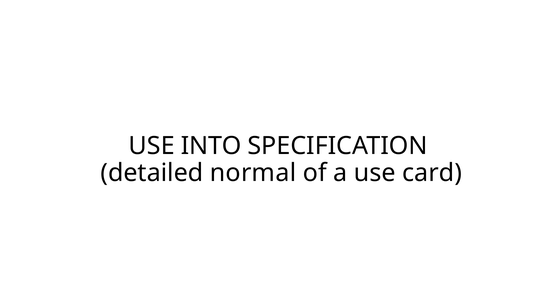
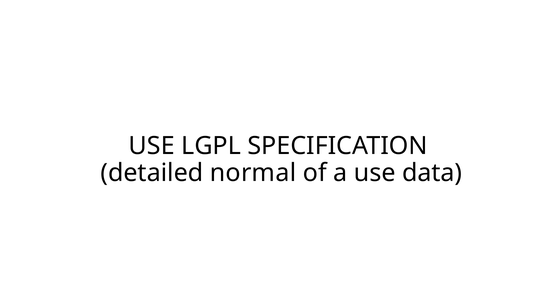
INTO: INTO -> LGPL (211, 146)
card: card -> data (432, 173)
